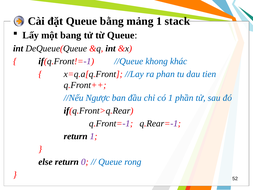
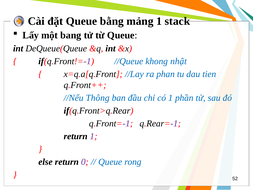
khác: khác -> nhật (179, 61)
Ngược: Ngược -> Thông (98, 98)
